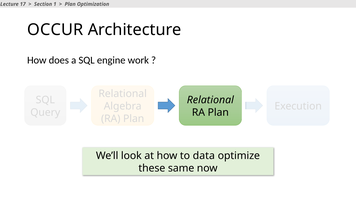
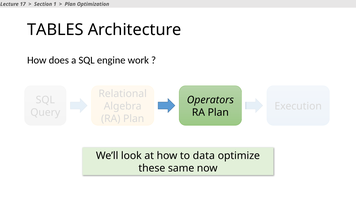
OCCUR: OCCUR -> TABLES (55, 30)
Relational: Relational -> Operators (210, 100)
